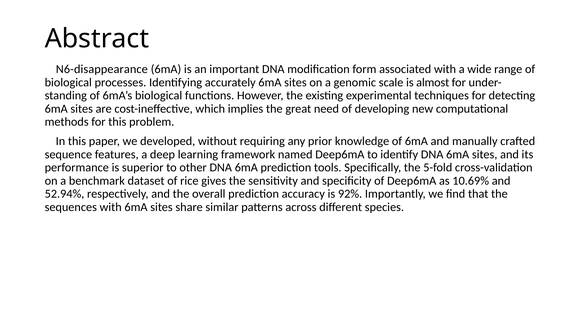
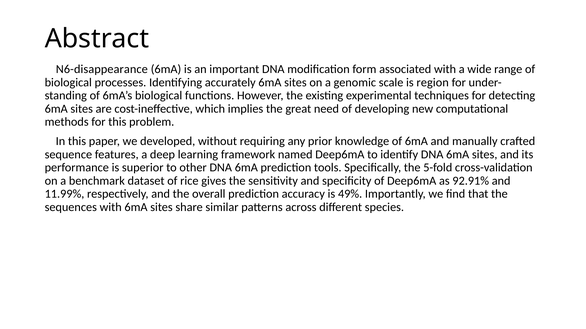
almost: almost -> region (433, 82)
10.69%: 10.69% -> 92.91% (471, 181)
52.94%: 52.94% -> 11.99% (65, 194)
92%: 92% -> 49% (350, 194)
